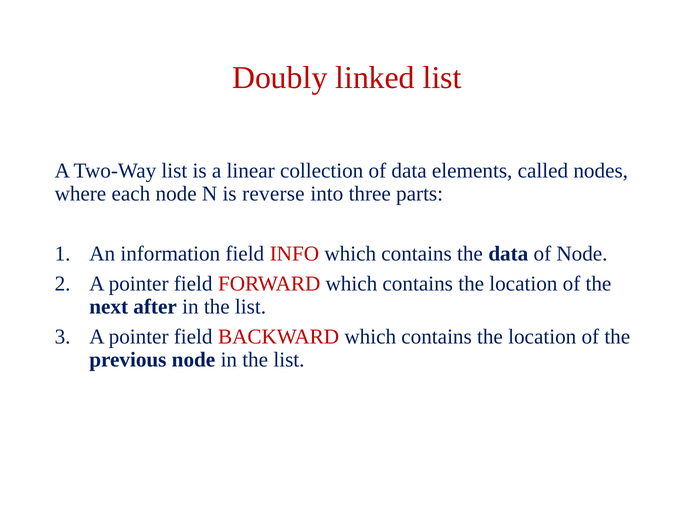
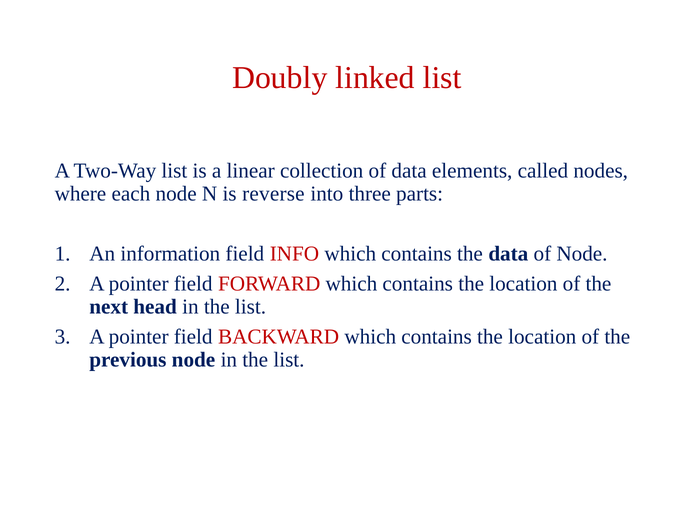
after: after -> head (155, 307)
